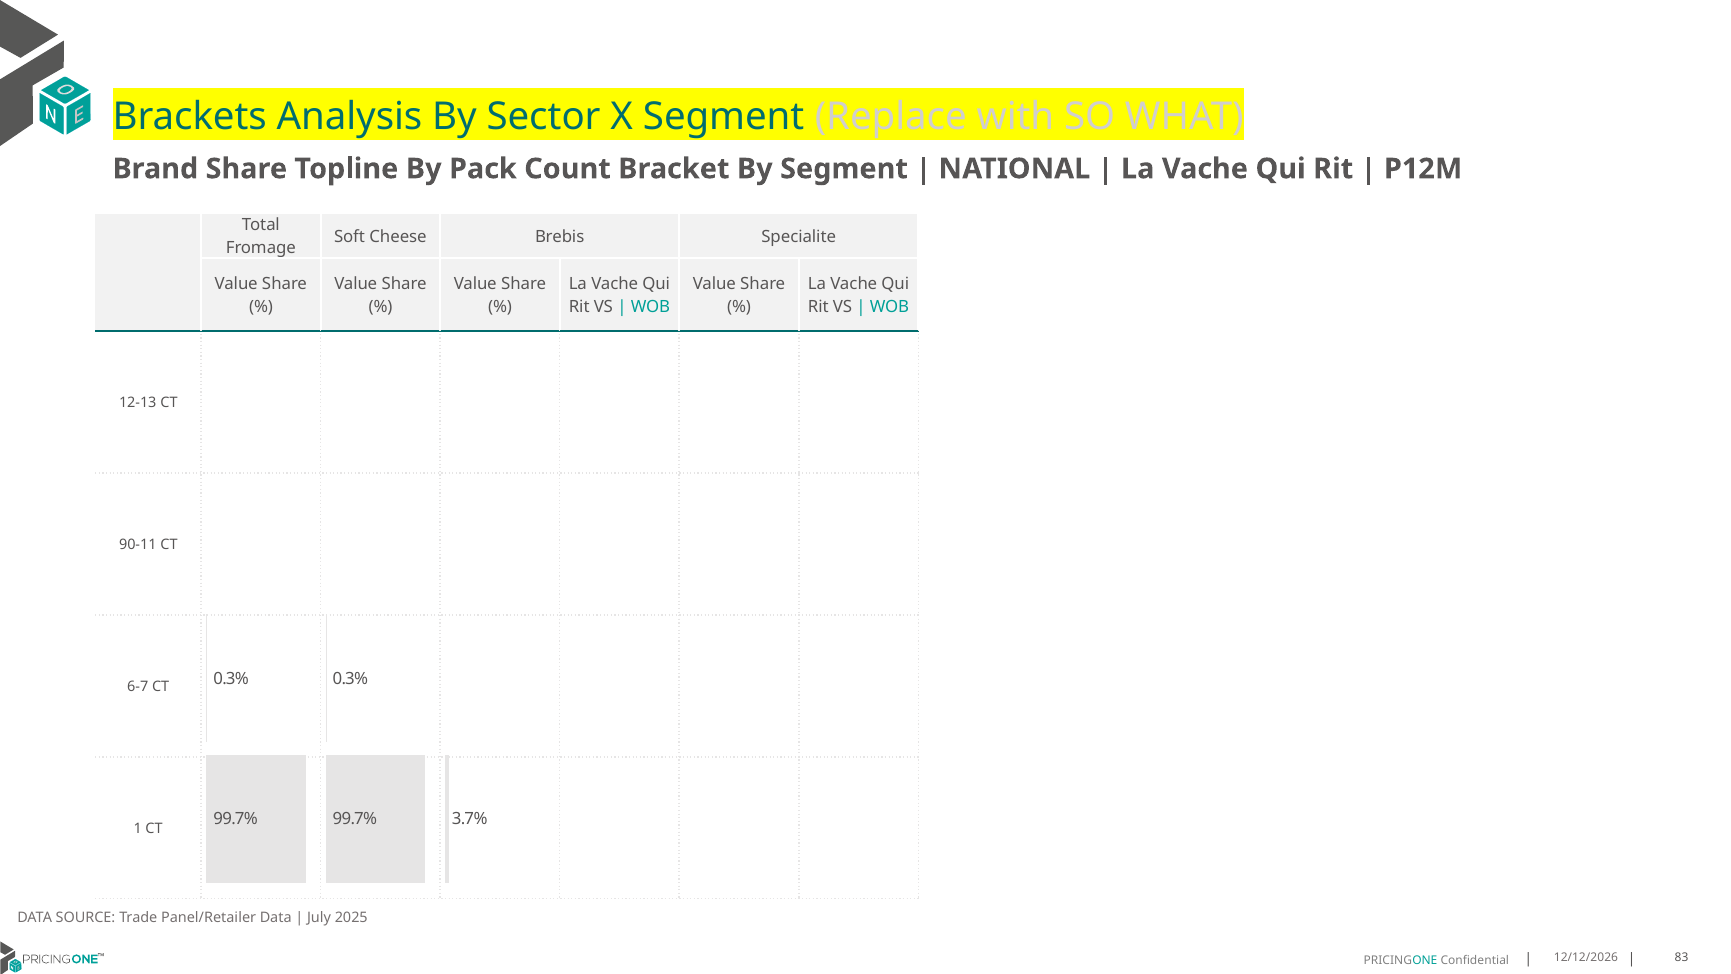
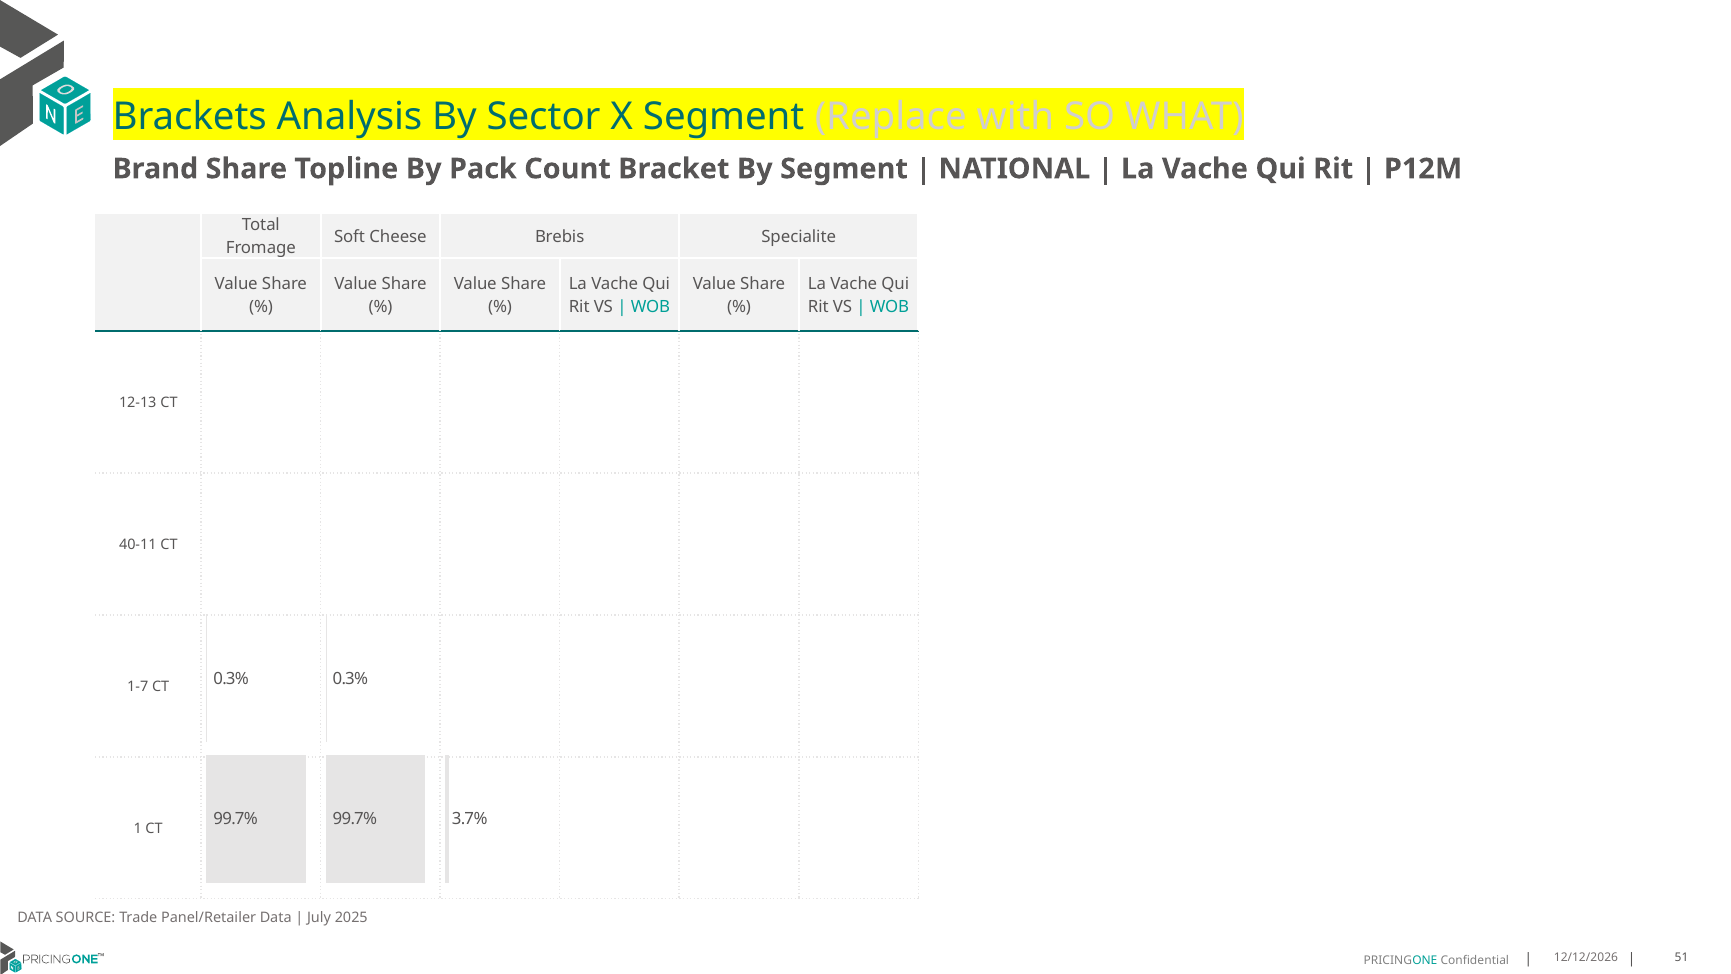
90-11: 90-11 -> 40-11 (138, 545)
6-7: 6-7 -> 1-7 (138, 687)
83: 83 -> 51 (1682, 957)
